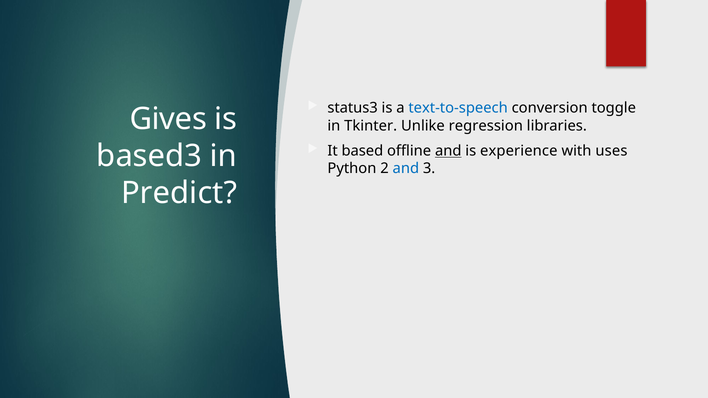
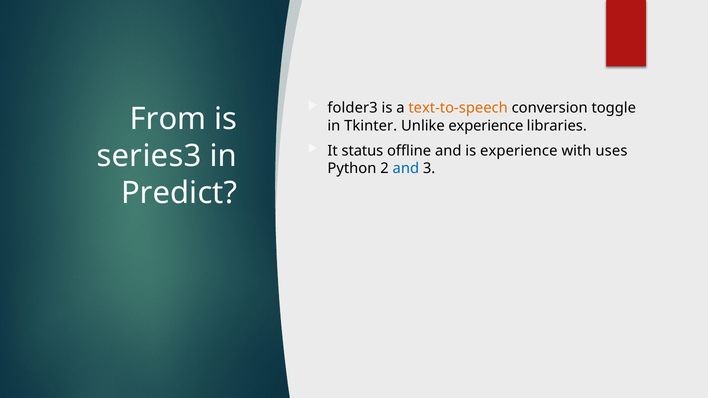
status3: status3 -> folder3 (353, 108)
text-to-speech colour: blue -> orange (458, 108)
Gives: Gives -> From (168, 119)
Unlike regression: regression -> experience (486, 126)
based: based -> status (362, 151)
and underline: present -> none (448, 151)
based3: based3 -> series3 (149, 156)
